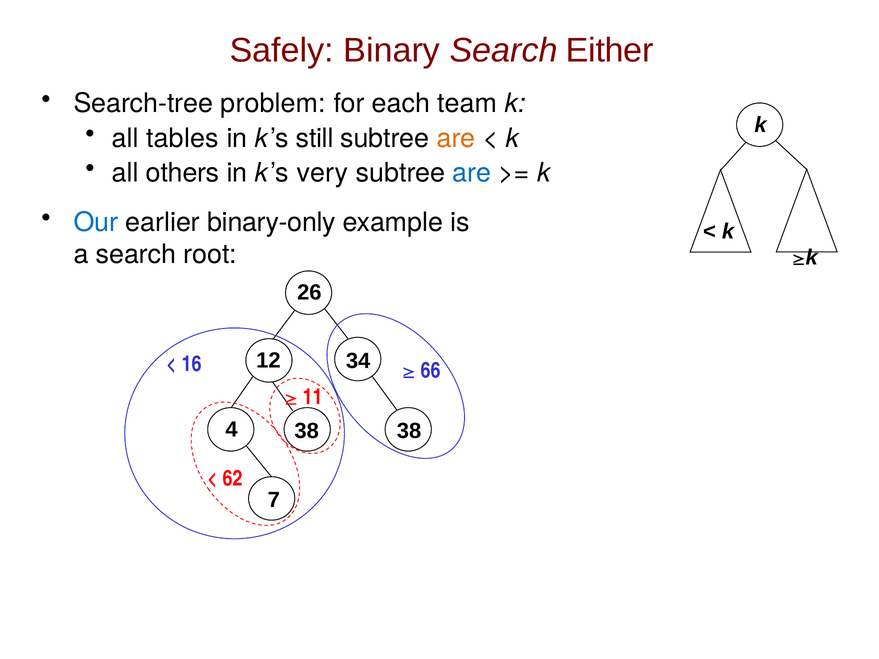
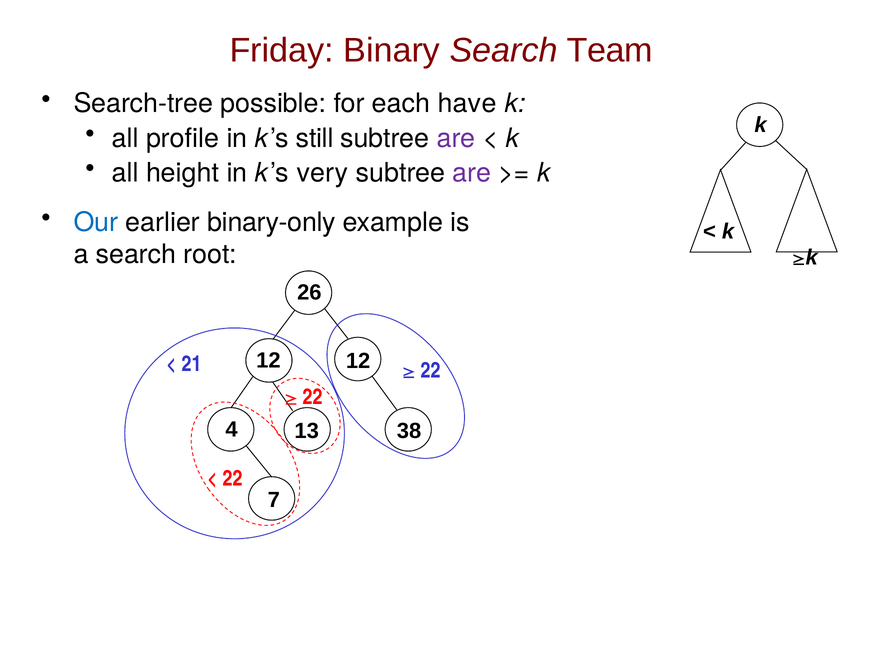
Safely: Safely -> Friday (282, 50)
Either: Either -> Team (610, 50)
problem: problem -> possible (273, 104)
team: team -> have (467, 104)
tables: tables -> profile (183, 138)
are colour: orange -> purple (456, 138)
others: others -> height (183, 173)
are colour: blue -> purple (472, 173)
12 34: 34 -> 12 (358, 361)
16: 16 -> 21 (192, 364)
66: 66 -> 22 (431, 371)
11: 11 -> 22 (313, 397)
4 38: 38 -> 13 (307, 431)
62: 62 -> 22 (233, 479)
